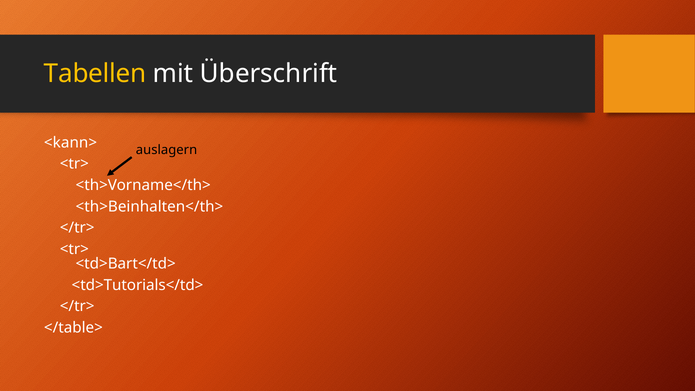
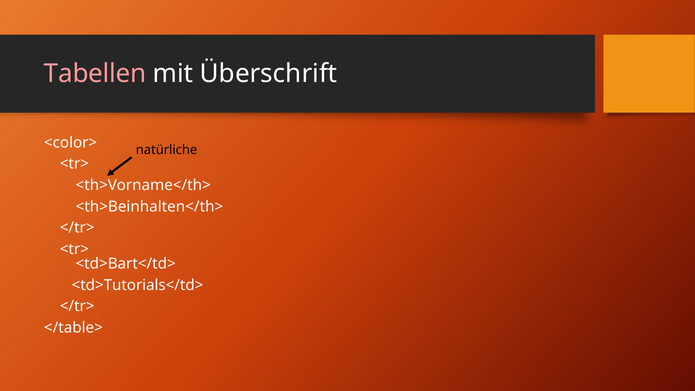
Tabellen colour: yellow -> pink (95, 74)
<kann>: <kann> -> <color> (71, 143)
auslagern: auslagern -> natürliche (167, 150)
